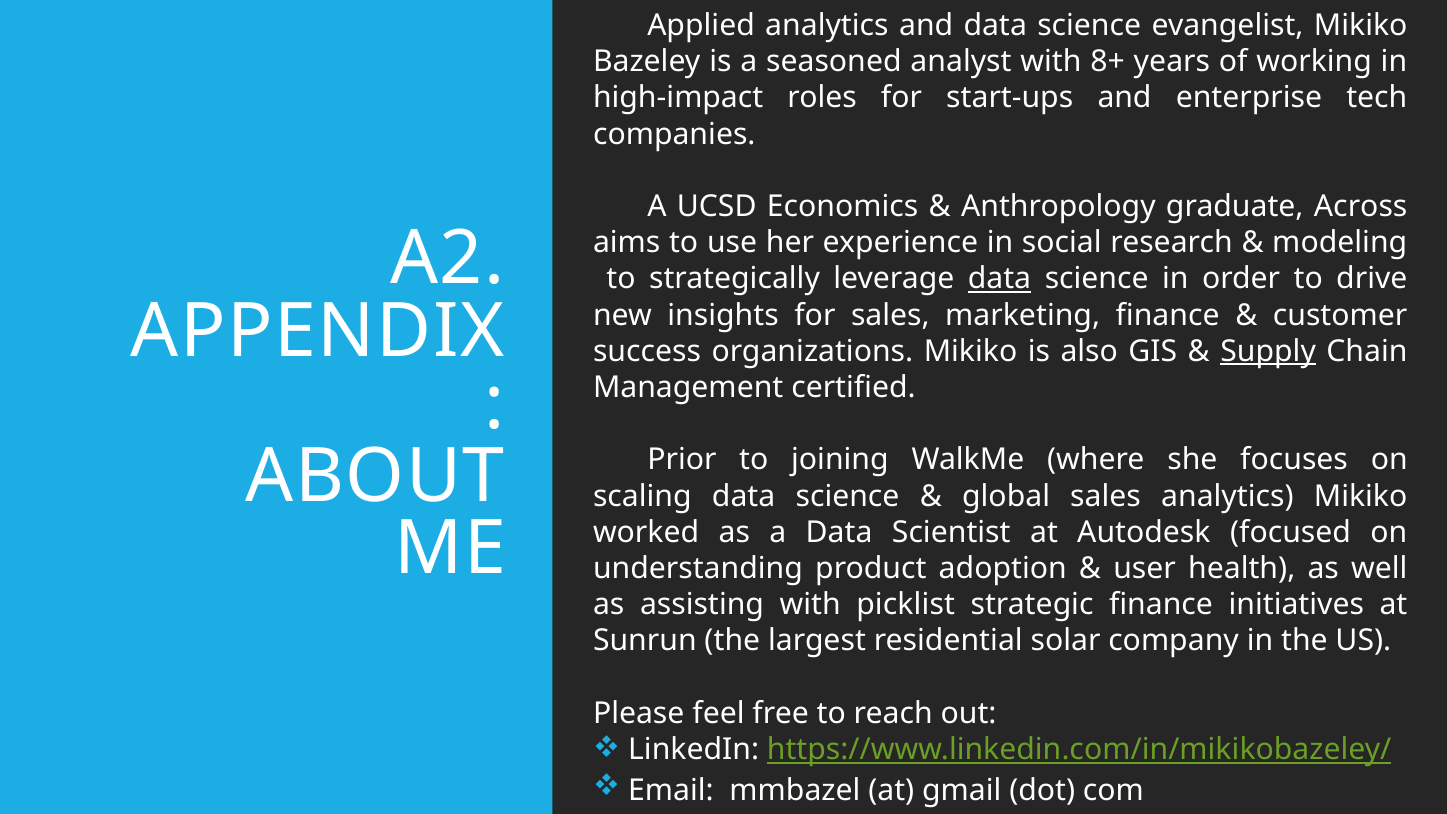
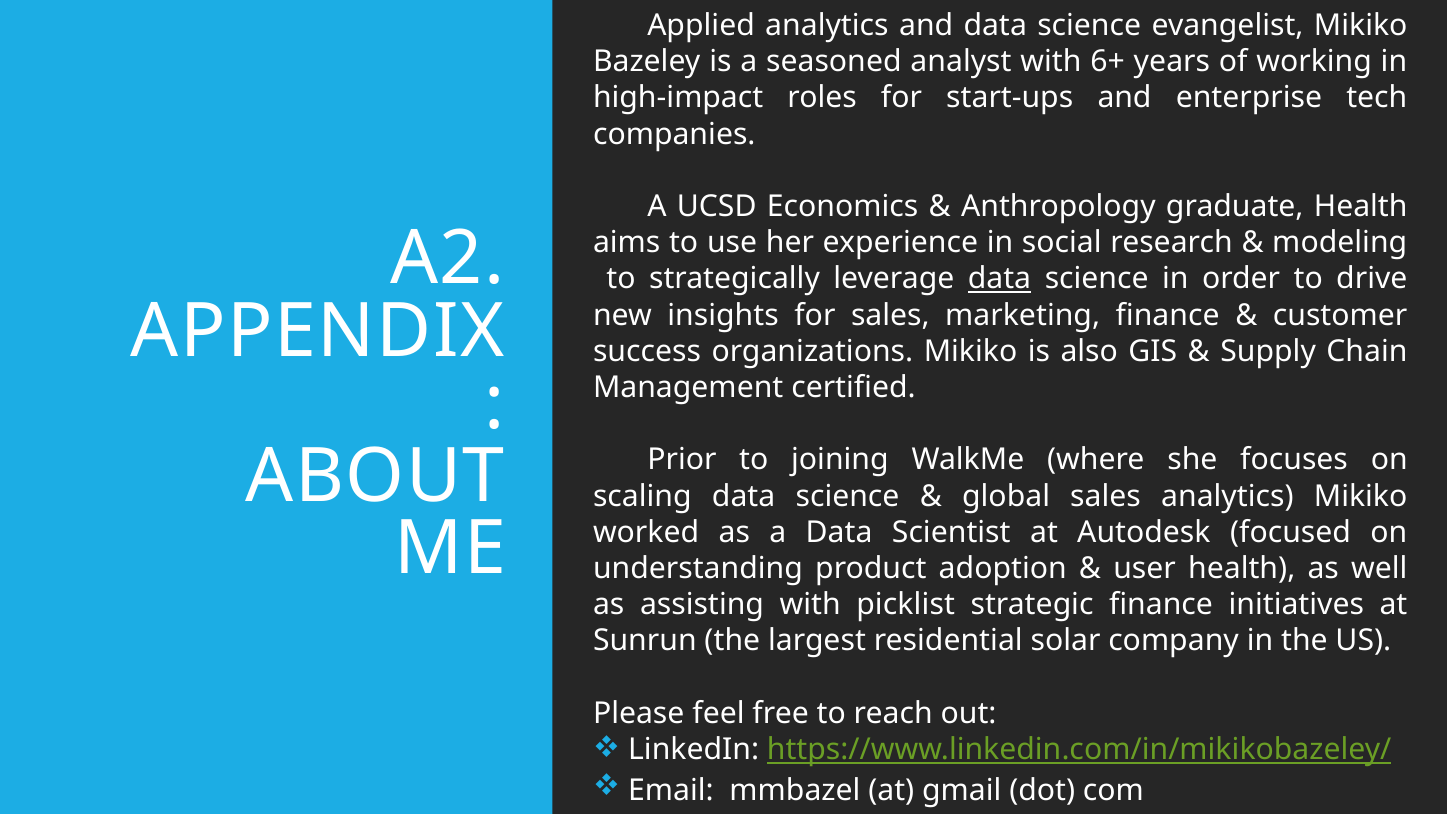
8+: 8+ -> 6+ (1108, 62)
graduate Across: Across -> Health (1361, 207)
Supply underline: present -> none (1268, 351)
